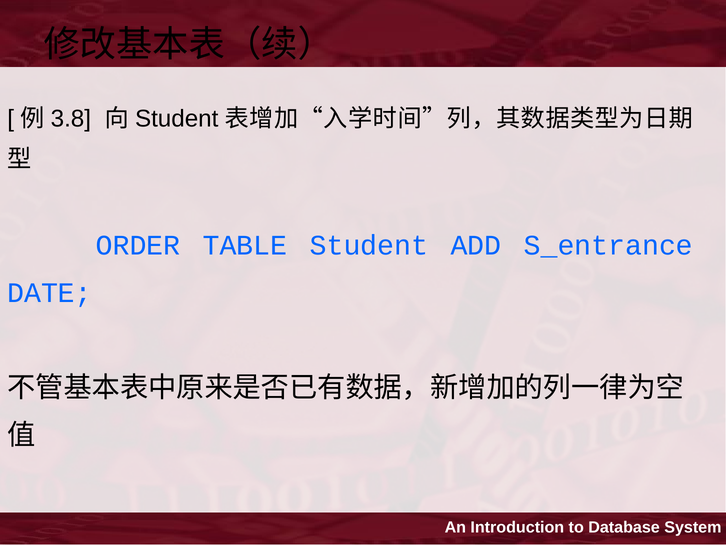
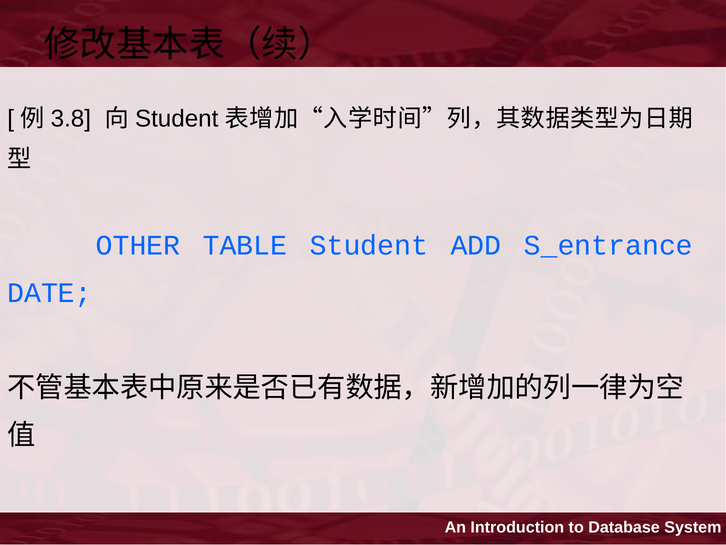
ORDER: ORDER -> OTHER (138, 245)
